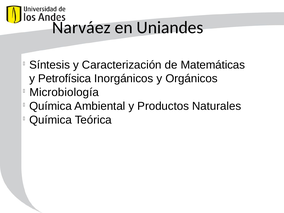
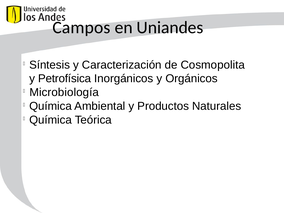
Narváez: Narváez -> Campos (81, 27)
Matemáticas: Matemáticas -> Cosmopolita (213, 65)
